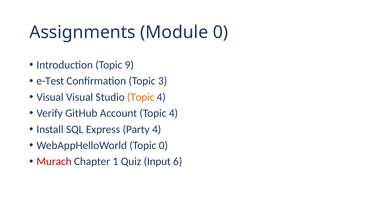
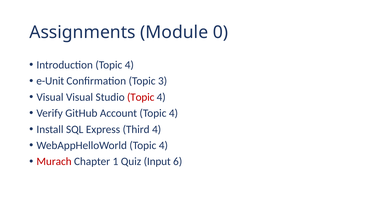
Introduction Topic 9: 9 -> 4 (129, 65)
e-Test: e-Test -> e-Unit (50, 81)
Topic colour: orange -> red (141, 97)
Party: Party -> Third (136, 129)
WebAppHelloWorld Topic 0: 0 -> 4 (163, 145)
